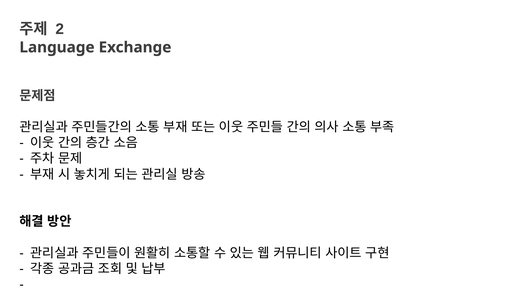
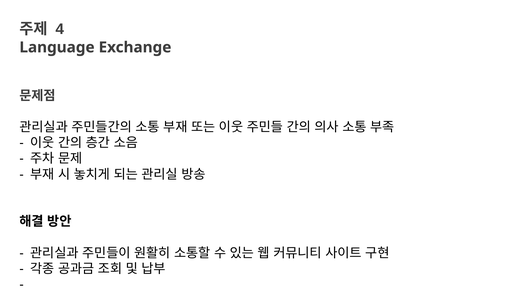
2: 2 -> 4 (60, 29)
